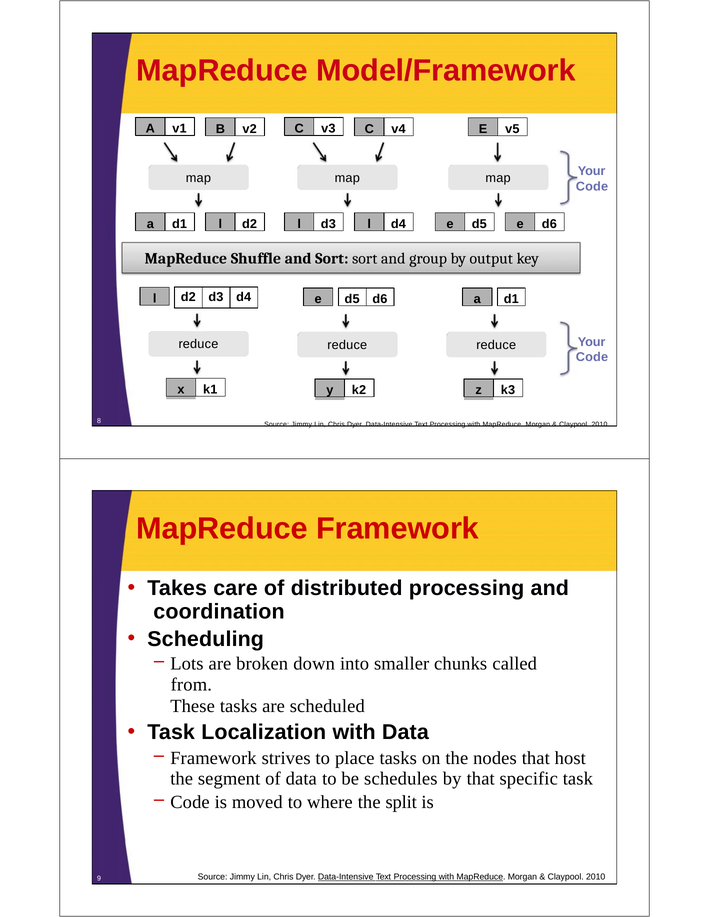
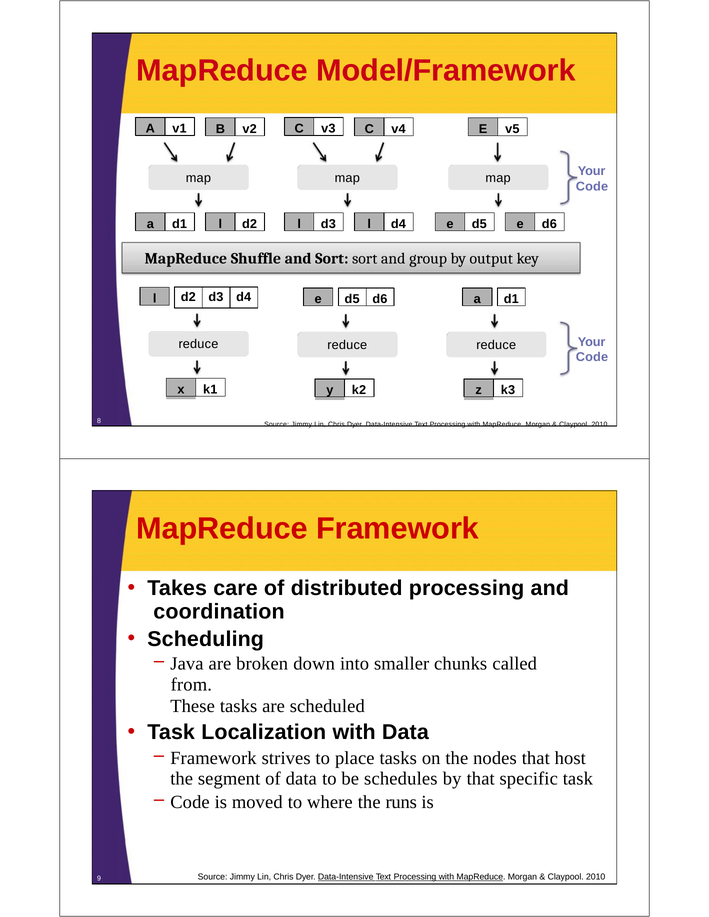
Lots: Lots -> Java (187, 664)
split: split -> runs (401, 802)
